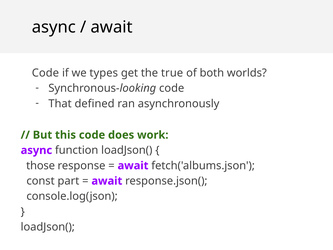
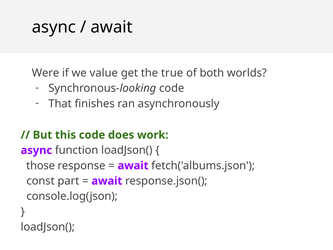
Code: Code -> Were (45, 73)
types: types -> value (104, 73)
defined: defined -> finishes (95, 103)
